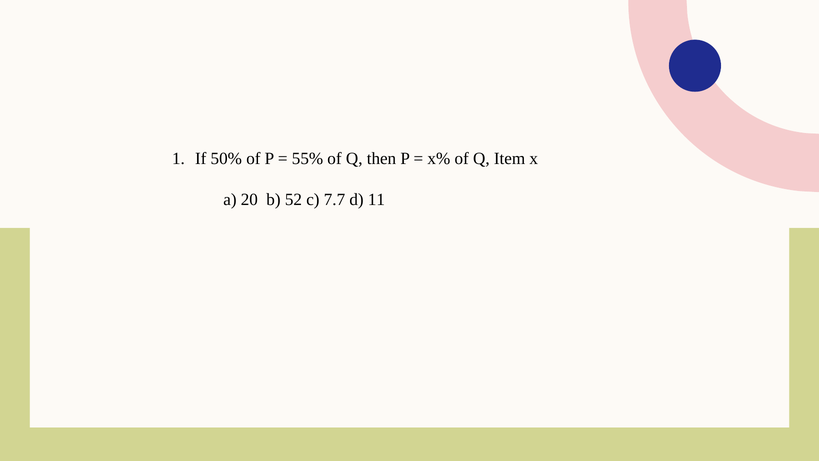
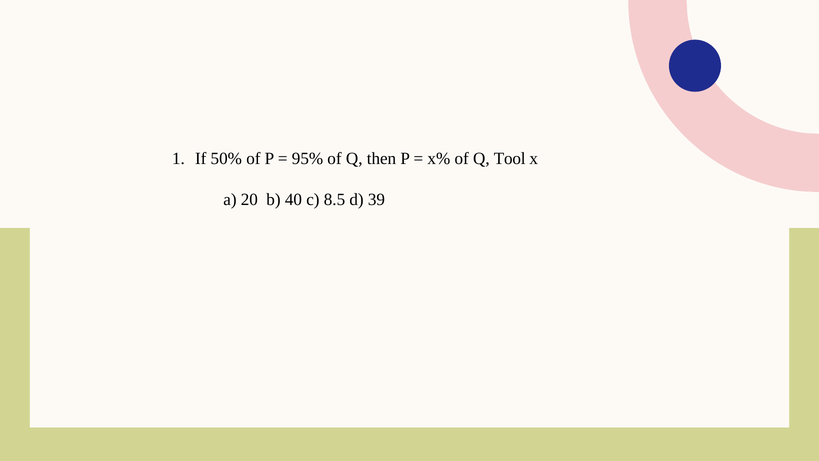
55%: 55% -> 95% (307, 159)
Item: Item -> Tool (510, 159)
52: 52 -> 40 (293, 199)
7.7: 7.7 -> 8.5 (334, 199)
11: 11 -> 39 (376, 199)
